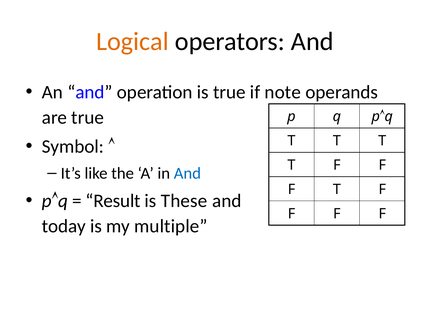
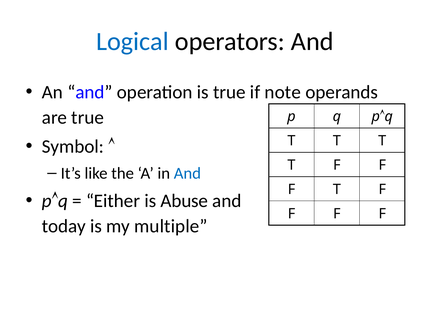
Logical colour: orange -> blue (132, 42)
Result: Result -> Either (113, 201)
These: These -> Abuse (184, 201)
